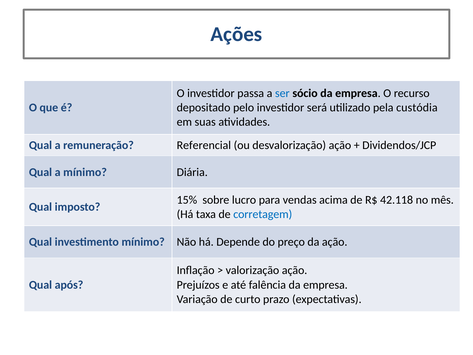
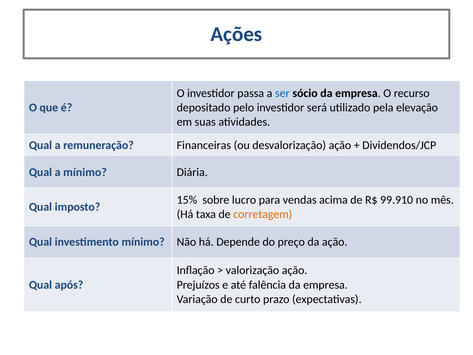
custódia: custódia -> elevação (417, 108)
Referencial: Referencial -> Financeiras (204, 145)
42.118: 42.118 -> 99.910 (397, 200)
corretagem colour: blue -> orange (263, 214)
